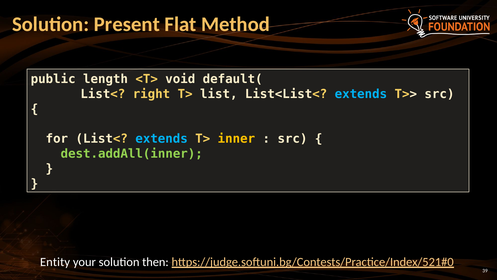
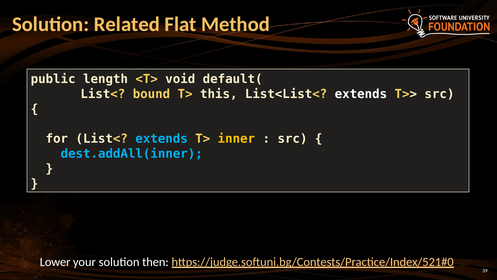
Present: Present -> Related (127, 24)
right: right -> bound (151, 94)
list: list -> this (219, 94)
extends colour: light blue -> white (361, 94)
dest.addAll(inner colour: light green -> light blue (132, 154)
Entity: Entity -> Lower (55, 262)
